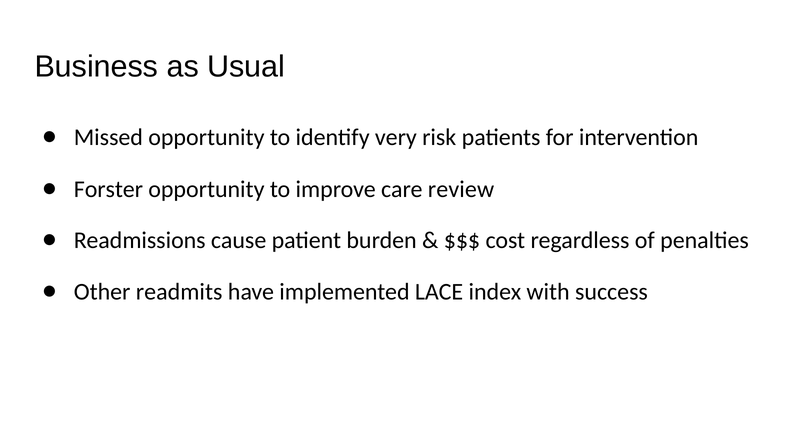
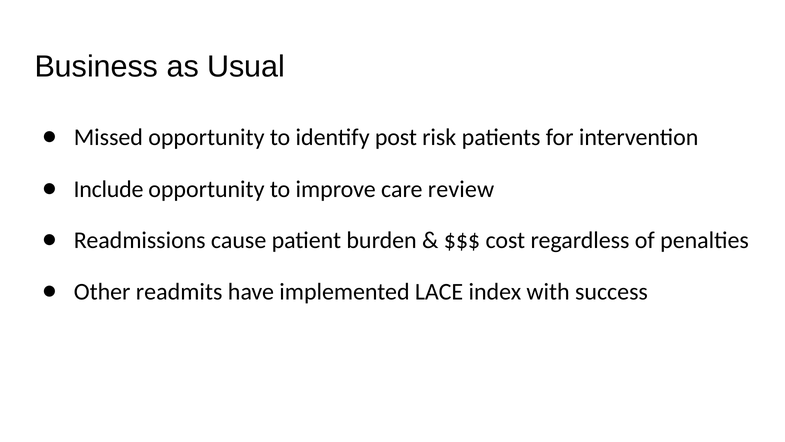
very: very -> post (396, 137)
Forster: Forster -> Include (109, 189)
